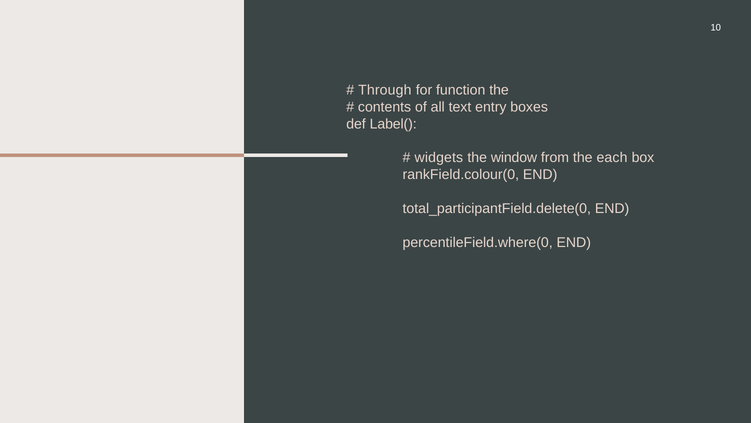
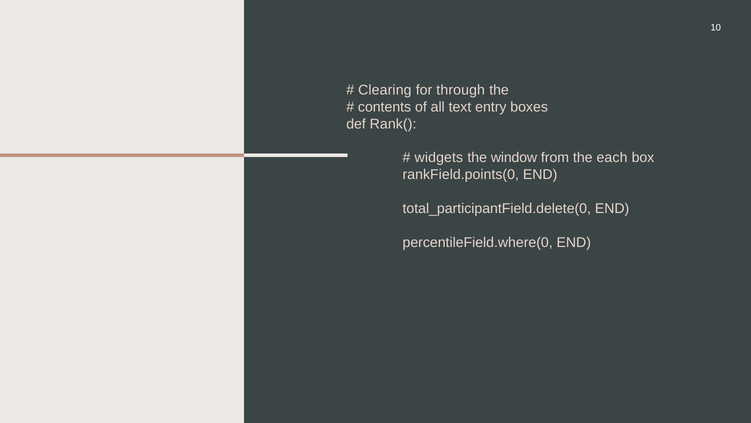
Through: Through -> Clearing (385, 90)
function: function -> through (461, 90)
Label(: Label( -> Rank( (393, 124)
rankField.colour(0: rankField.colour(0 -> rankField.points(0 (461, 174)
